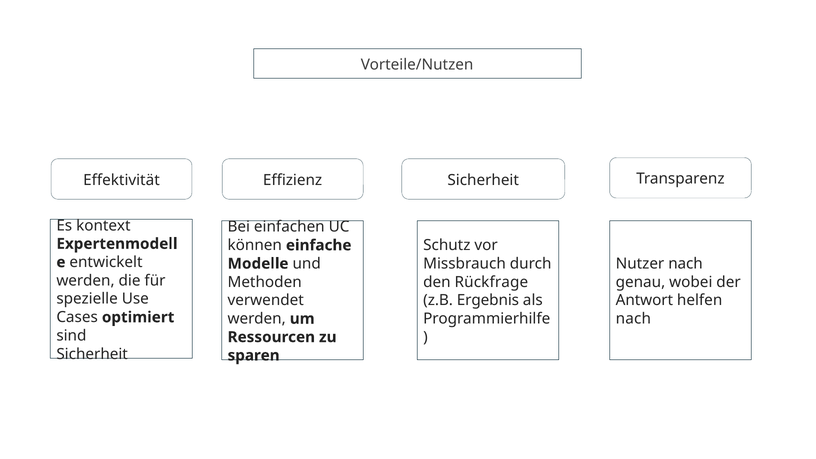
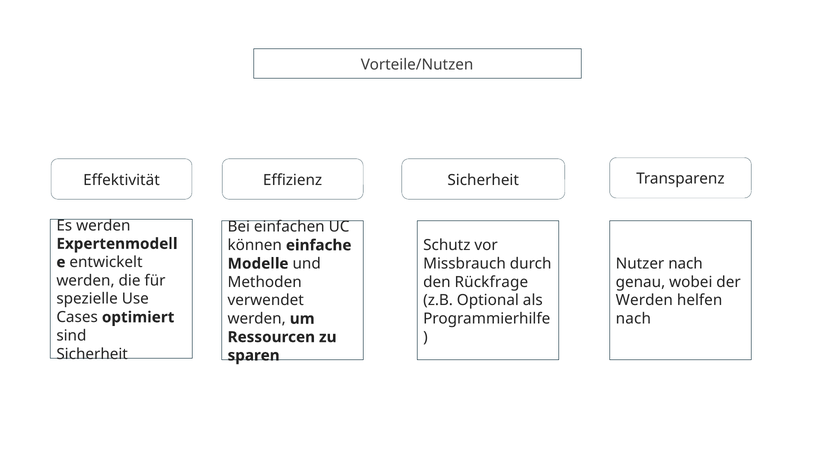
Es kontext: kontext -> werden (103, 225)
Ergebnis: Ergebnis -> Optional (488, 300)
Antwort: Antwort -> Werden (644, 300)
